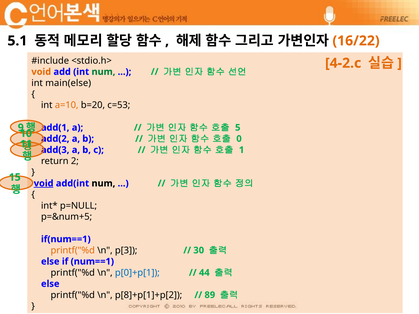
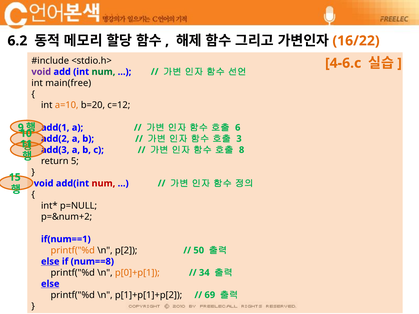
5.1: 5.1 -> 6.2 (17, 41)
4-2.c: 4-2.c -> 4-6.c (343, 63)
void colour: orange -> purple (41, 72)
main(else: main(else -> main(free (68, 83)
c=53: c=53 -> c=12 (119, 105)
5: 5 -> 6 (238, 128)
0: 0 -> 3 (239, 139)
1: 1 -> 8 (242, 150)
2: 2 -> 5 (75, 161)
void underline: present -> none (44, 184)
num colour: black -> red (103, 184)
p=&num+5: p=&num+5 -> p=&num+2 (67, 217)
p[3: p[3 -> p[2 (126, 251)
30: 30 -> 50 (199, 251)
else underline: none -> present (50, 262)
num==1: num==1 -> num==8 (92, 262)
p[0]+p[1 colour: blue -> orange (137, 273)
44: 44 -> 34 (204, 273)
else underline: none -> present (50, 284)
p[8]+p[1]+p[2: p[8]+p[1]+p[2 -> p[1]+p[1]+p[2 (149, 295)
89: 89 -> 69 (210, 295)
